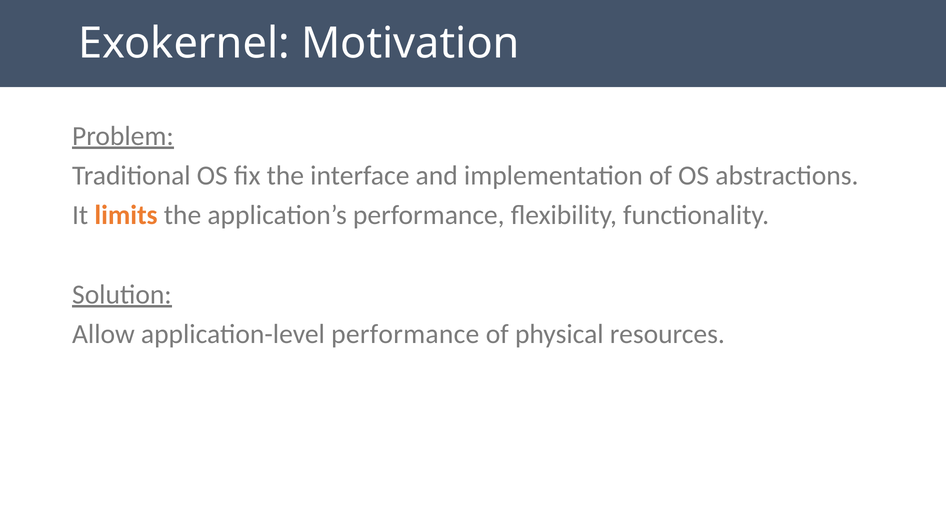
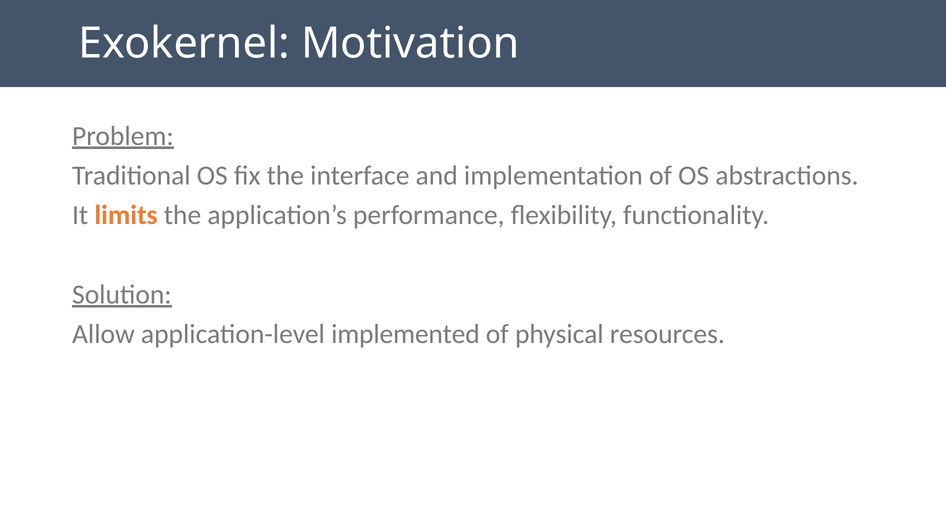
application-level performance: performance -> implemented (405, 334)
